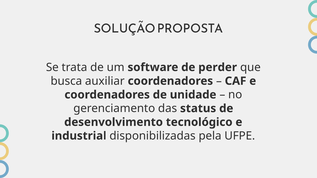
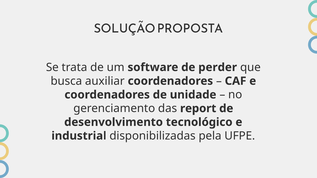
status: status -> report (198, 109)
